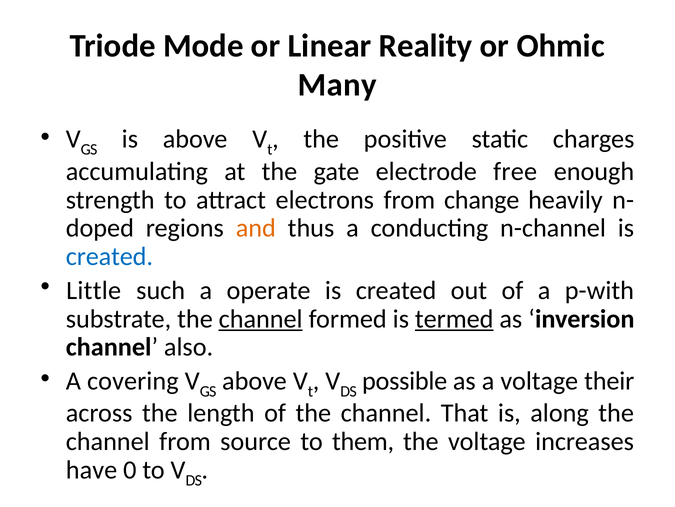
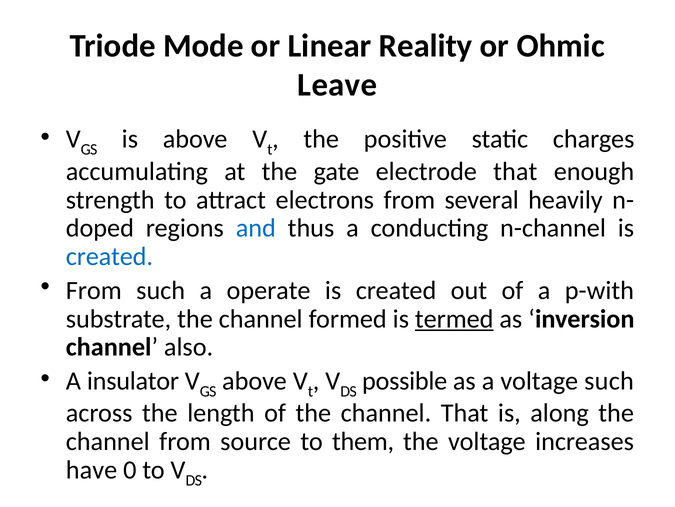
Many: Many -> Leave (337, 85)
electrode free: free -> that (515, 171)
change: change -> several (482, 200)
and colour: orange -> blue (256, 228)
Little: Little -> From (94, 290)
channel underline: present -> none (261, 318)
covering: covering -> insulator (133, 380)
voltage their: their -> such (609, 380)
